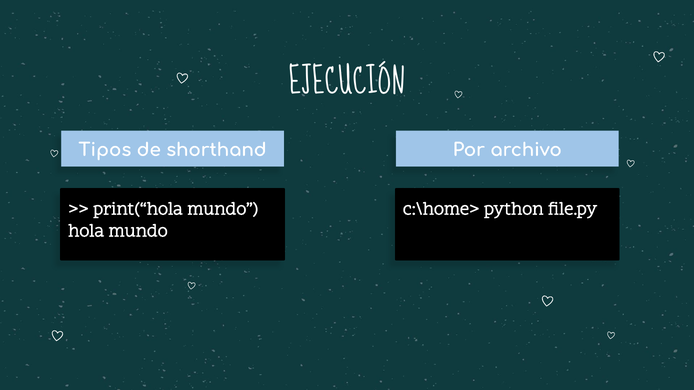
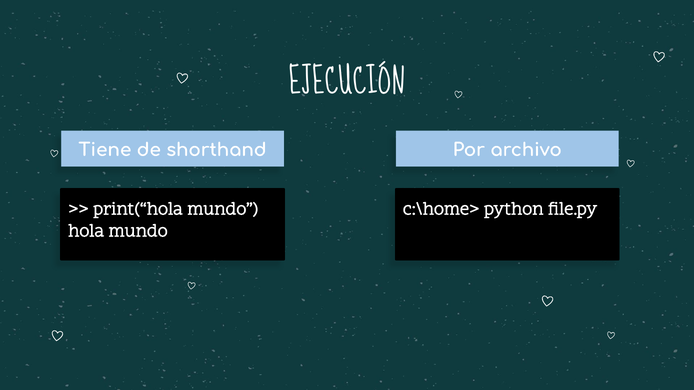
Tipos: Tipos -> Tiene (105, 150)
